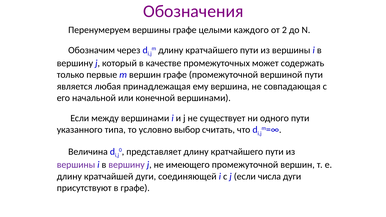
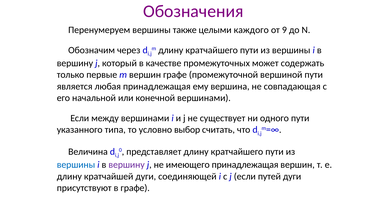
вершины графе: графе -> также (185, 30)
2: 2 -> 9 (284, 30)
вершины colour: purple -> blue (76, 165)
имеющего промежуточной: промежуточной -> принадлежащая (245, 165)
числа: числа -> путей (269, 176)
